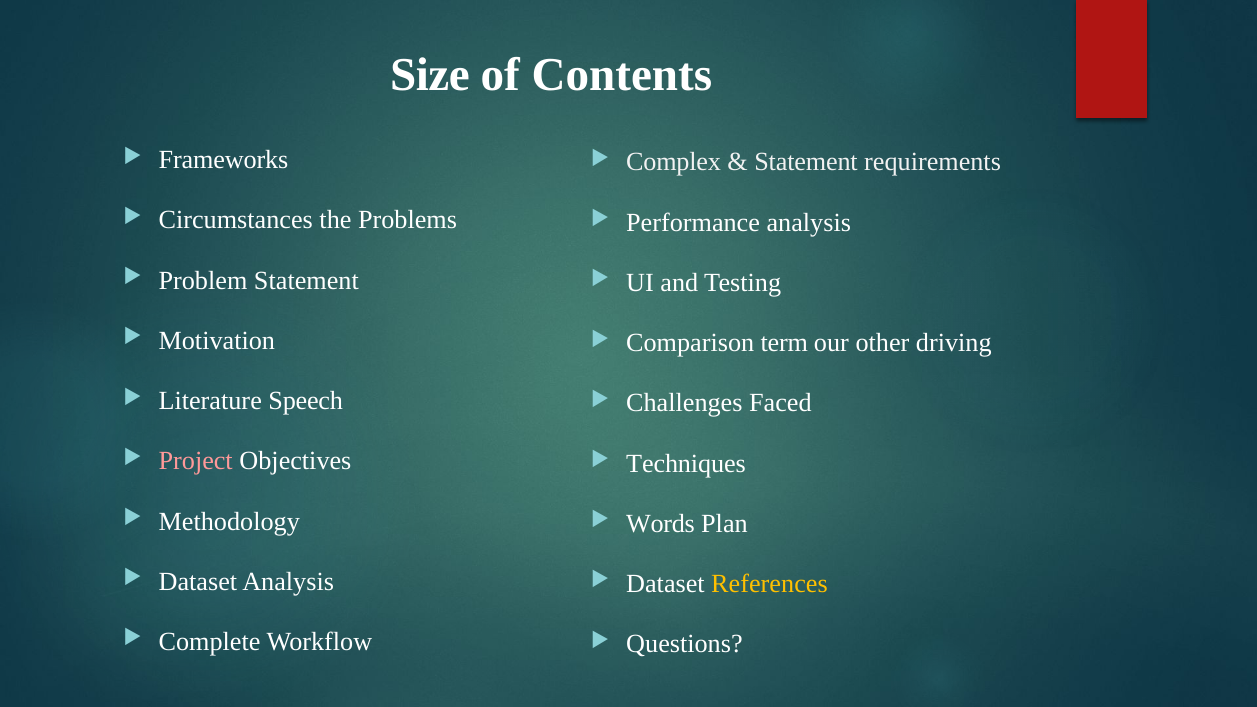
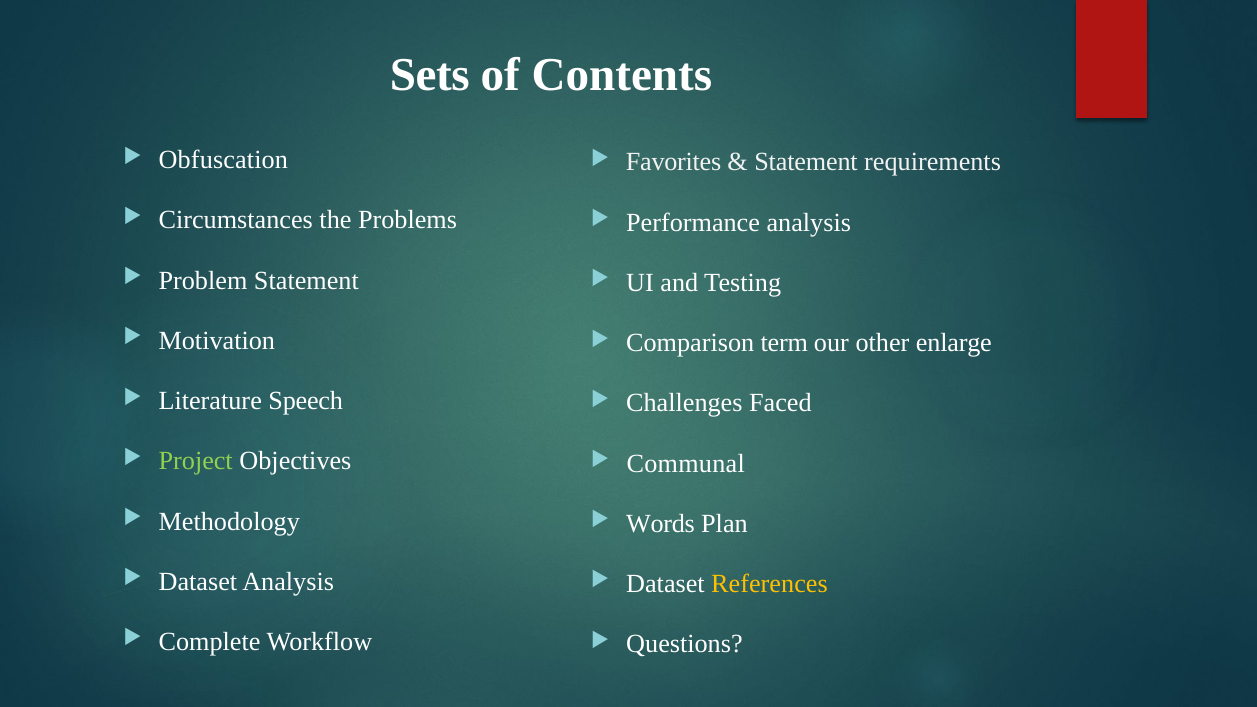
Size: Size -> Sets (430, 75)
Frameworks: Frameworks -> Obfuscation (223, 160)
Complex: Complex -> Favorites (674, 162)
driving: driving -> enlarge (954, 343)
Project colour: pink -> light green (196, 461)
Techniques: Techniques -> Communal (686, 463)
